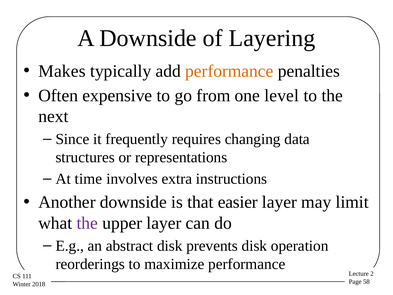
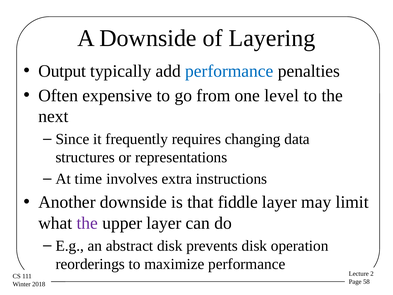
Makes: Makes -> Output (62, 71)
performance colour: orange -> blue (229, 71)
easier: easier -> fiddle (238, 202)
